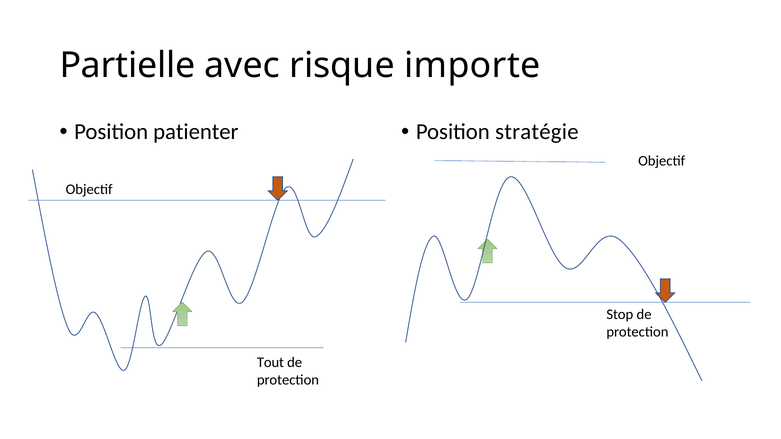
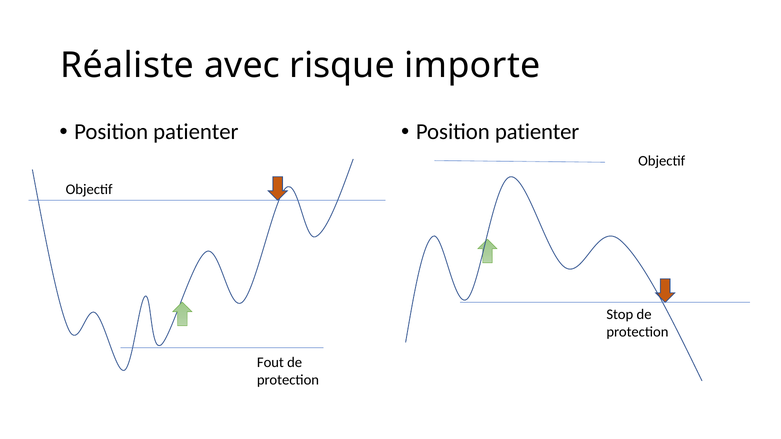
Partielle: Partielle -> Réaliste (127, 66)
stratégie: stratégie -> patienter (537, 132)
Tout: Tout -> Fout (270, 363)
